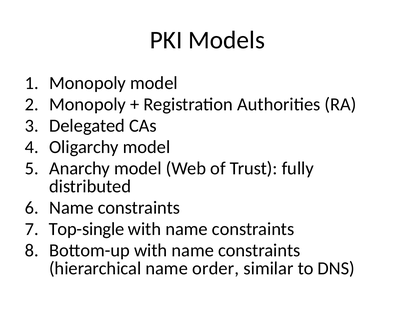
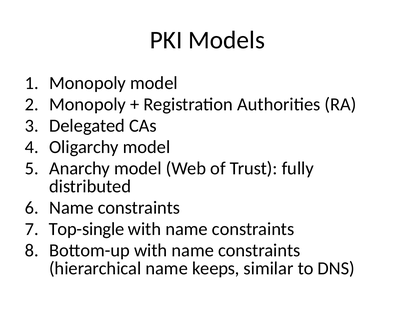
order: order -> keeps (216, 268)
